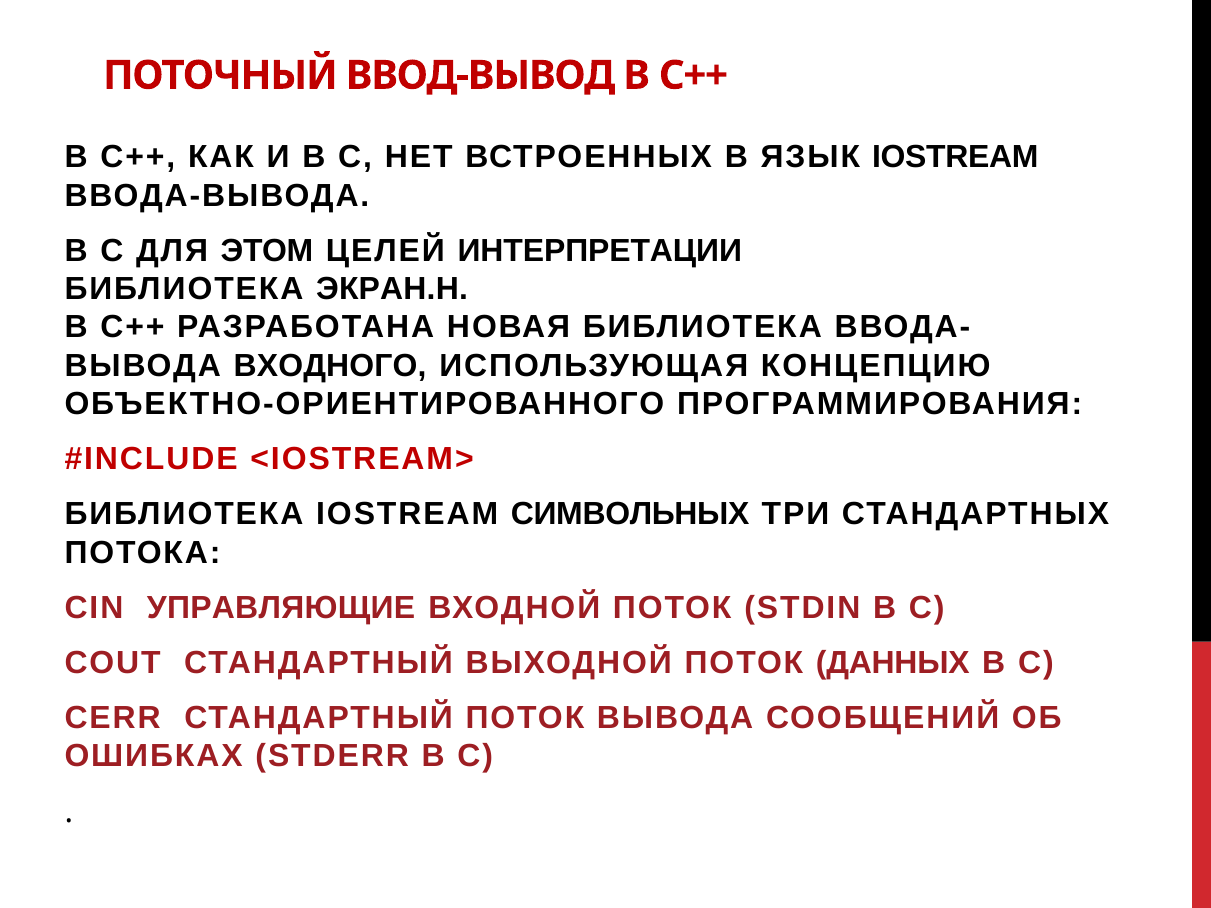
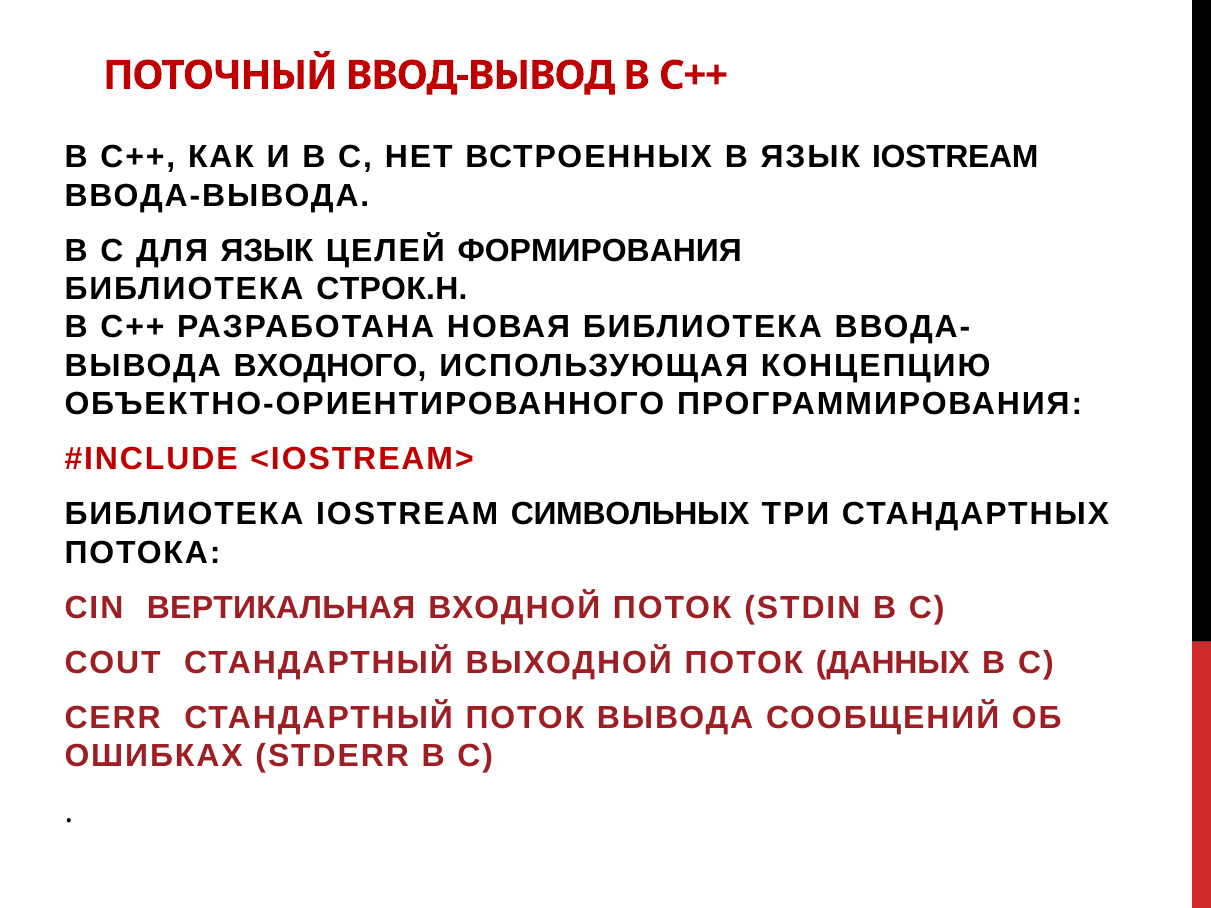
ДЛЯ ЭТОМ: ЭТОМ -> ЯЗЫК (267, 251)
ИНТЕРПРЕТАЦИИ: ИНТЕРПРЕТАЦИИ -> ФОРМИРОВАНИЯ (600, 251)
ЭКРАН.H: ЭКРАН.H -> СТРОК.H (392, 289)
УПРАВЛЯЮЩИЕ: УПРАВЛЯЮЩИЕ -> ВЕРТИКАЛЬНАЯ (281, 608)
